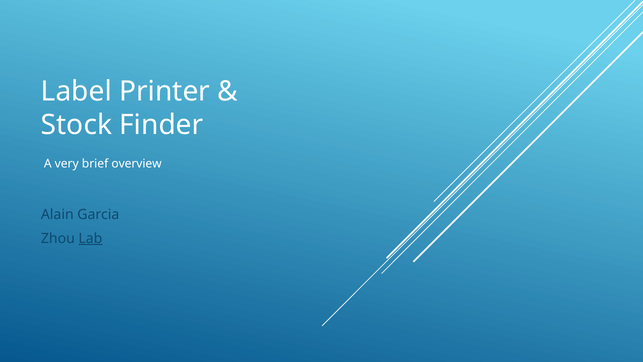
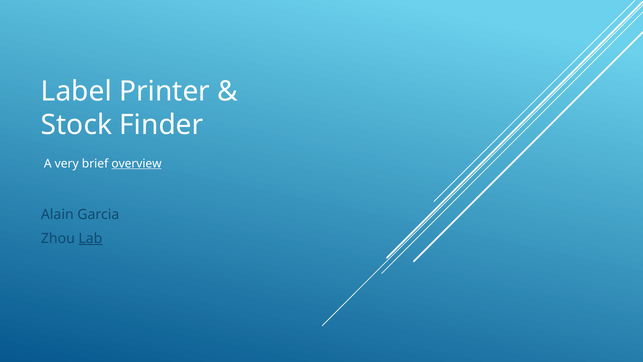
overview underline: none -> present (137, 163)
